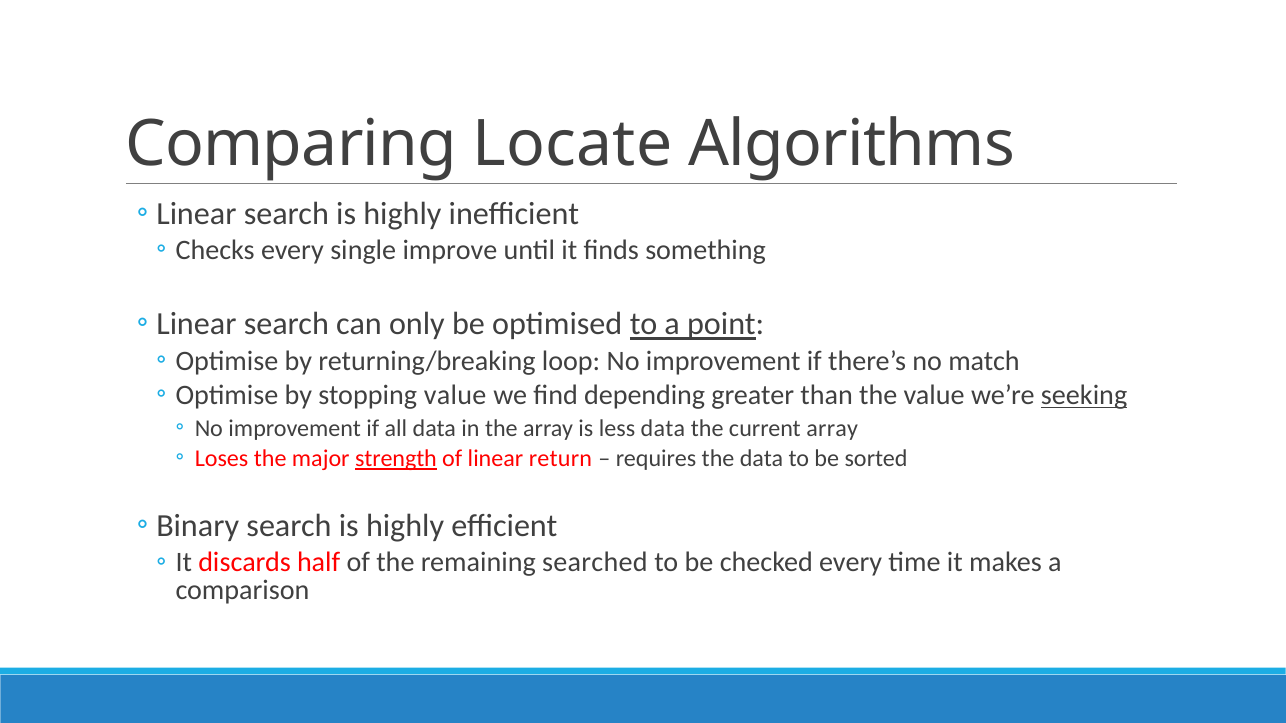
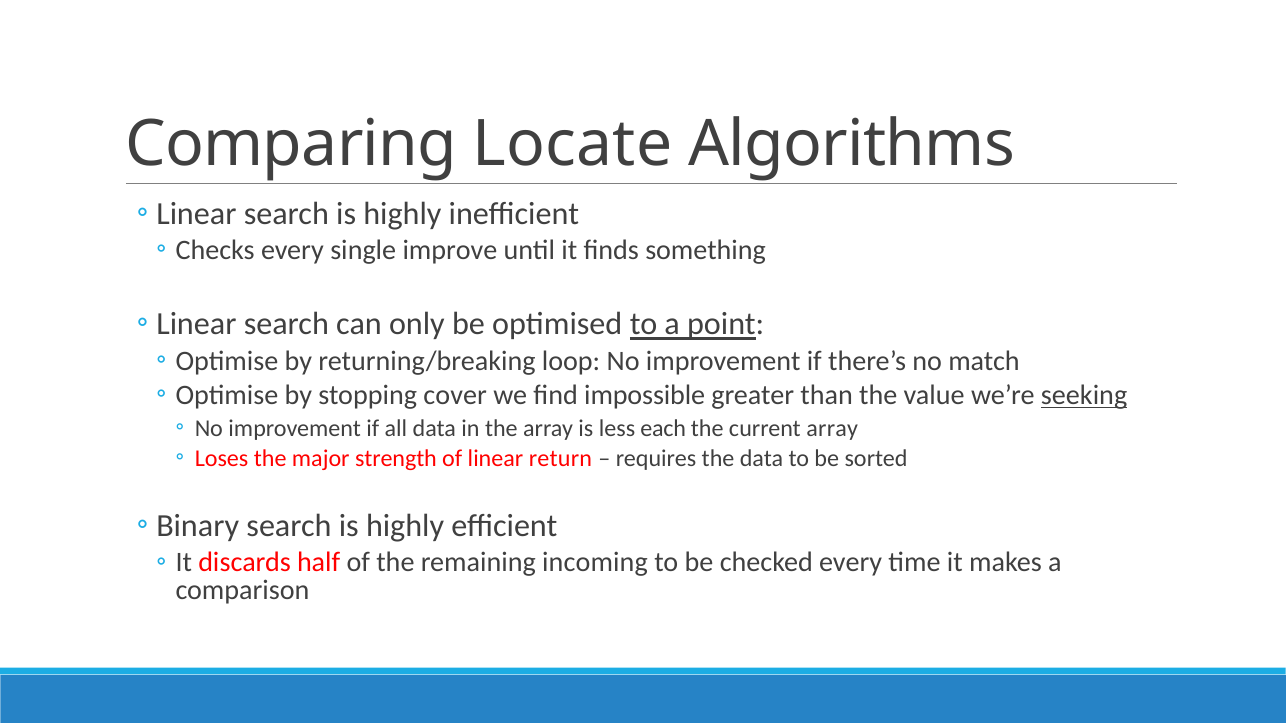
stopping value: value -> cover (455, 396)
depending: depending -> impossible (645, 396)
less data: data -> each (663, 428)
strength underline: present -> none (396, 459)
searched: searched -> incoming (595, 563)
